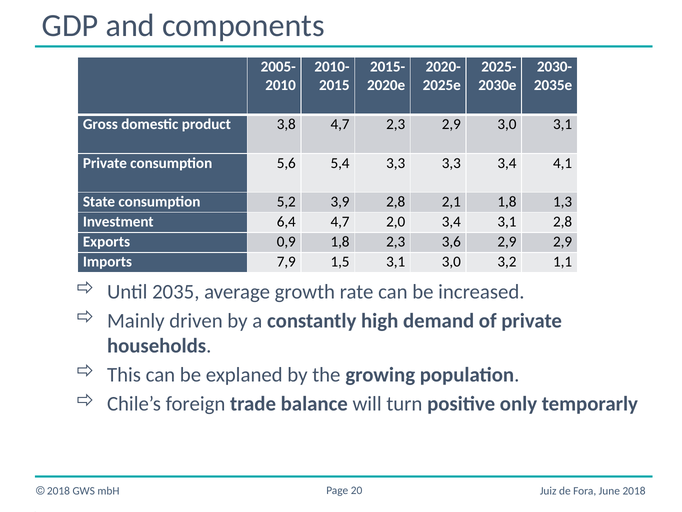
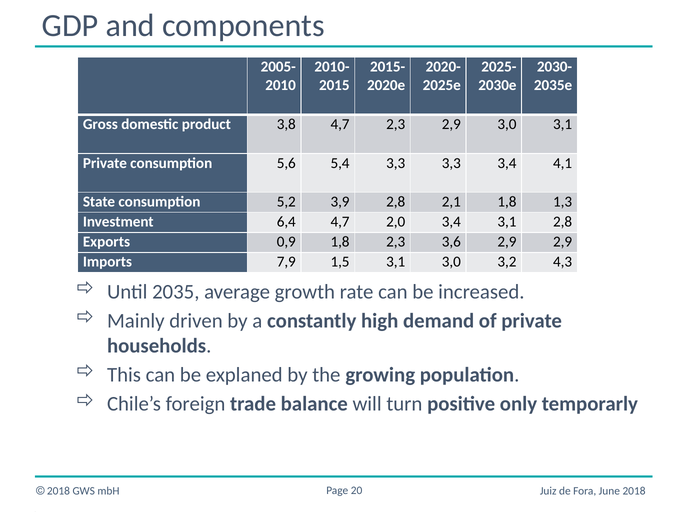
1,1: 1,1 -> 4,3 (563, 262)
